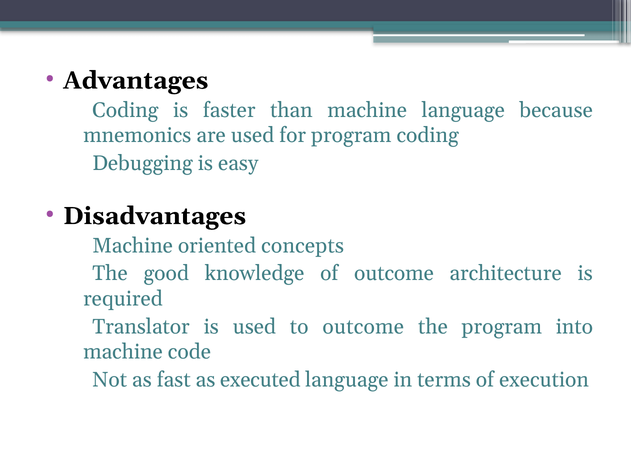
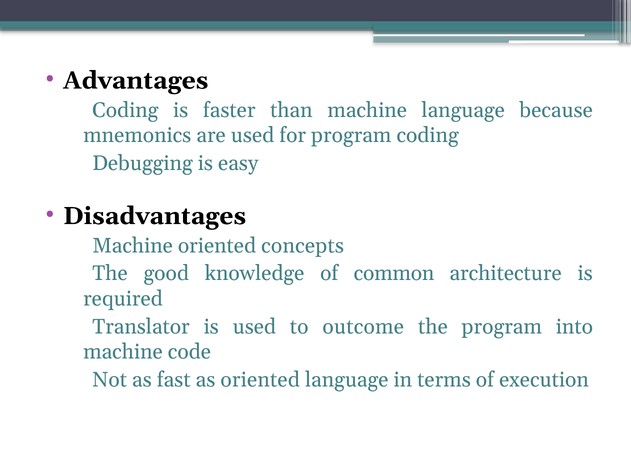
of outcome: outcome -> common (394, 274)
as executed: executed -> oriented (260, 380)
